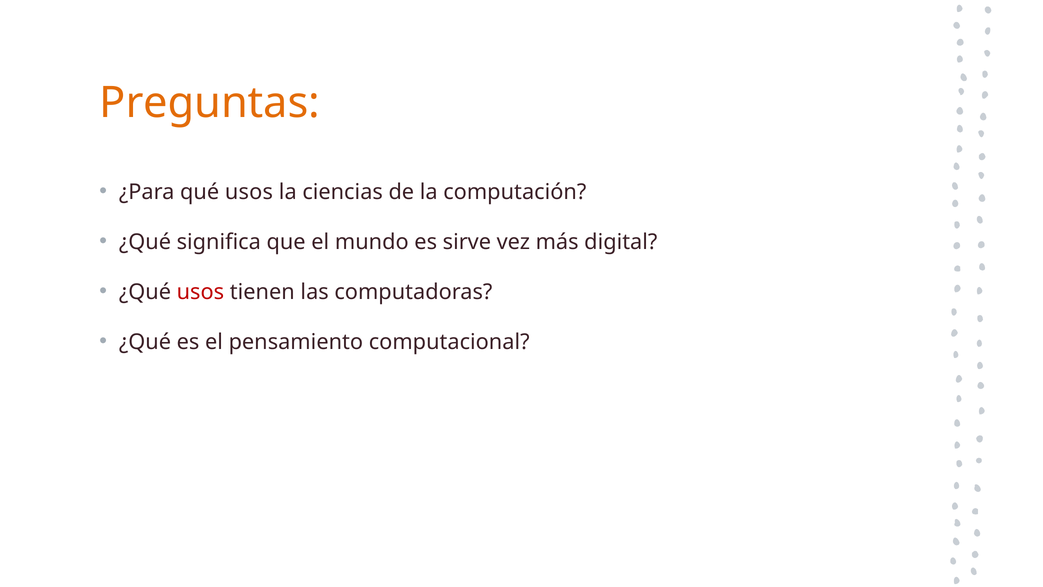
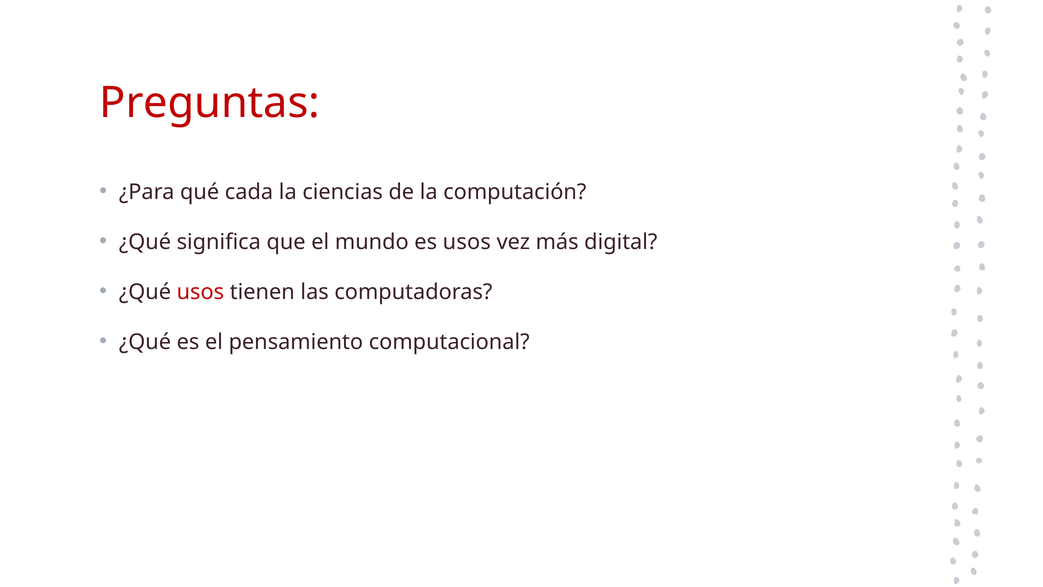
Preguntas colour: orange -> red (210, 103)
qué usos: usos -> cada (249, 192)
es sirve: sirve -> usos (467, 242)
